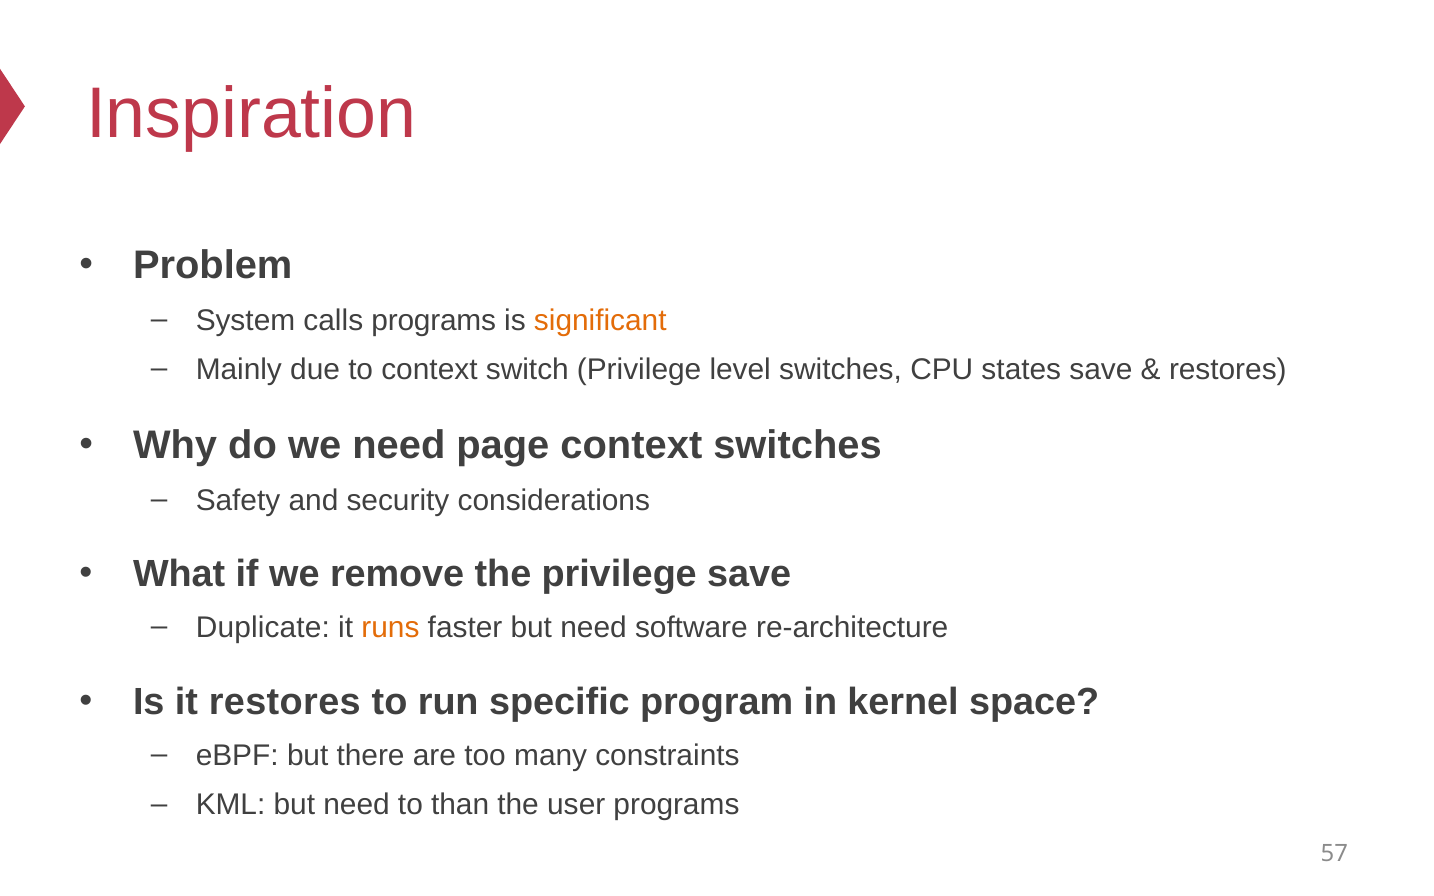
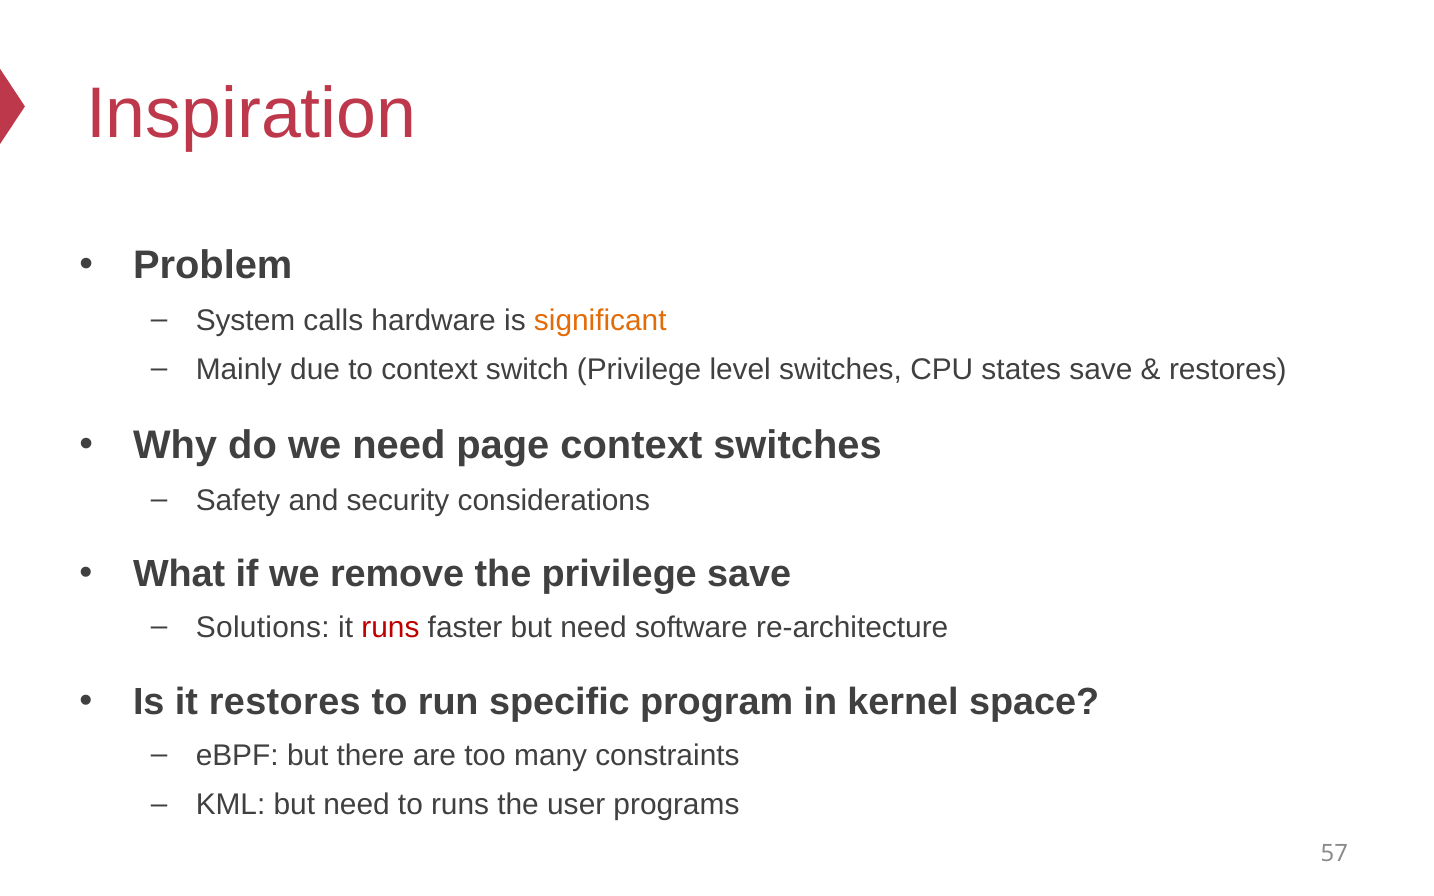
calls programs: programs -> hardware (434, 320)
Duplicate: Duplicate -> Solutions (263, 628)
runs colour: orange -> red (390, 628)
to than: than -> runs (460, 805)
